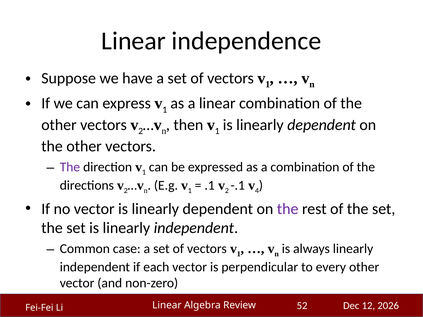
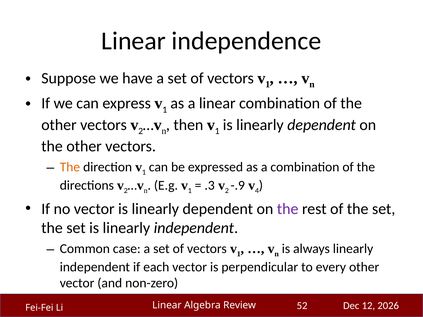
The colour: purple -> orange (70, 167)
.1: .1 -> .3 (210, 185)
-.1: -.1 -> -.9 (238, 185)
